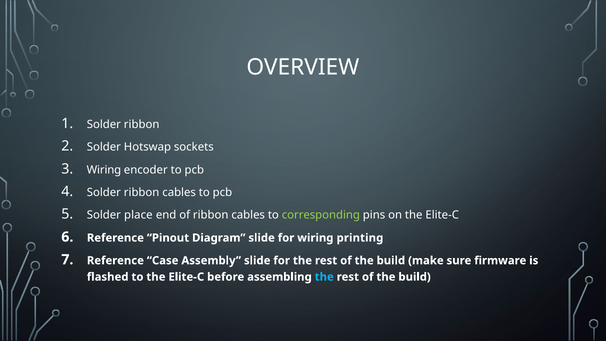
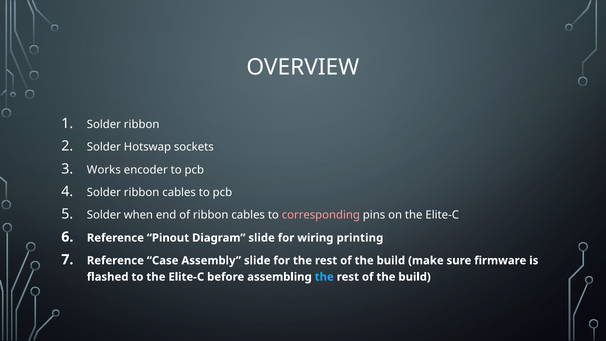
Wiring: Wiring -> Works (104, 170)
place: place -> when (138, 215)
corresponding colour: light green -> pink (321, 215)
